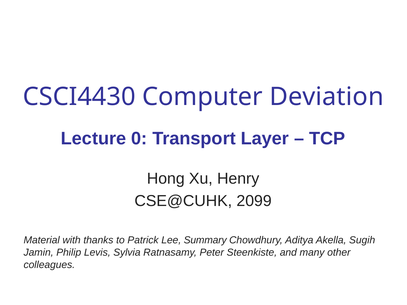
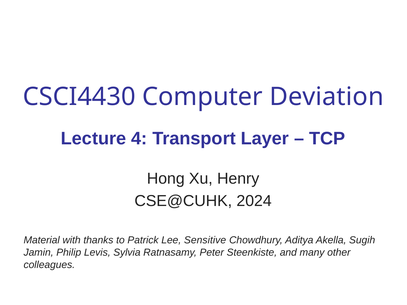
0: 0 -> 4 (139, 139)
2099: 2099 -> 2024 (254, 201)
Summary: Summary -> Sensitive (205, 240)
